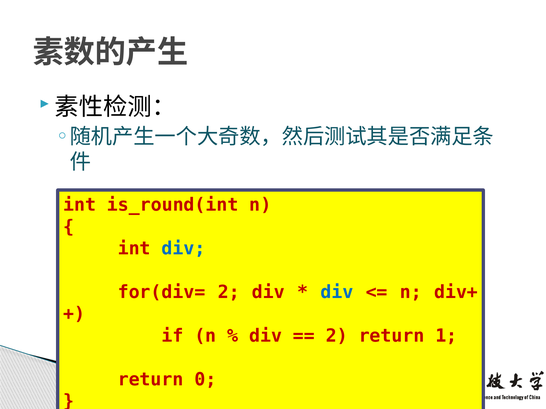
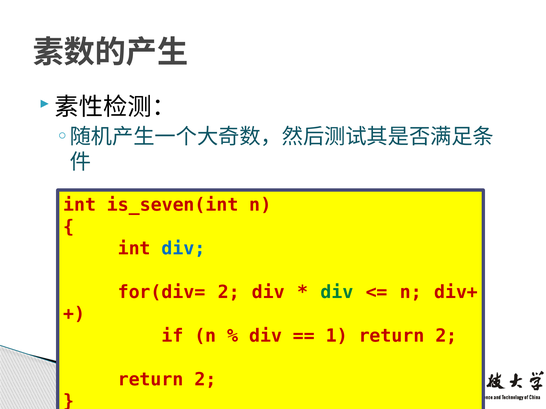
is_round(int: is_round(int -> is_seven(int (173, 205)
div colour: blue -> green (337, 293)
2: 2 -> 1 (337, 336)
1: 1 -> 2 (446, 336)
0: 0 -> 2 (205, 380)
